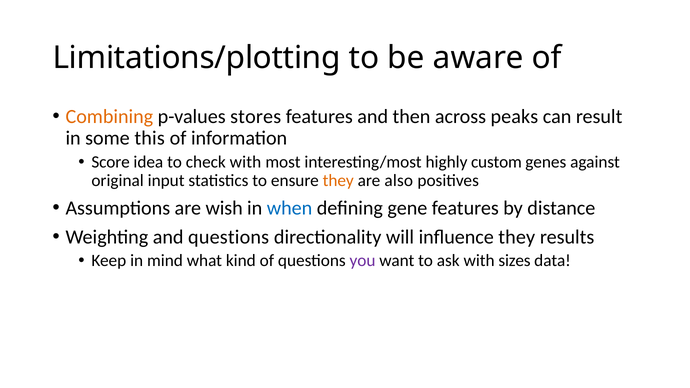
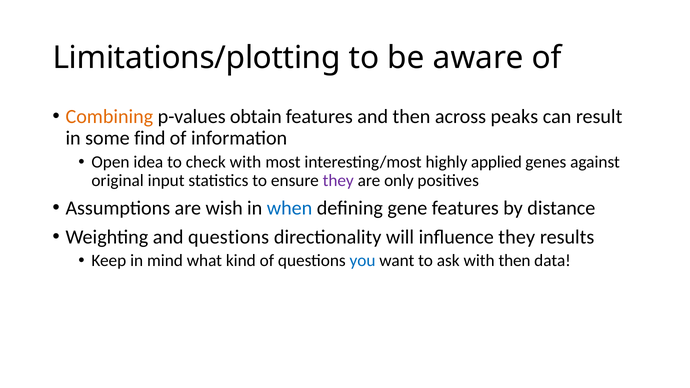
stores: stores -> obtain (256, 117)
this: this -> find (150, 138)
Score: Score -> Open (110, 162)
custom: custom -> applied (496, 162)
they colour: orange -> purple (338, 181)
also: also -> only (399, 181)
you colour: purple -> blue (363, 261)
with sizes: sizes -> then (515, 261)
